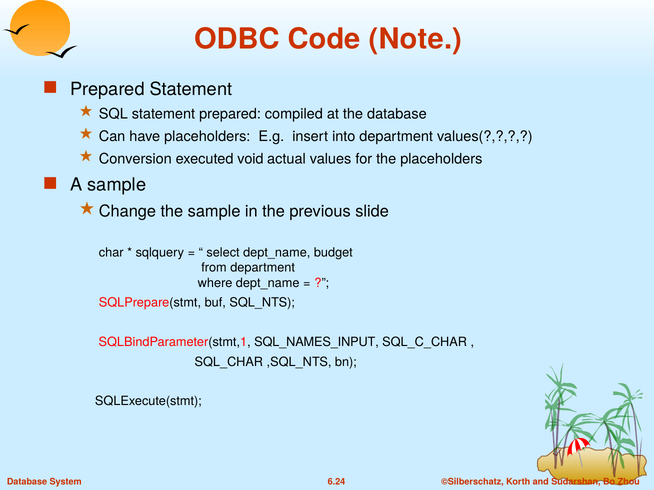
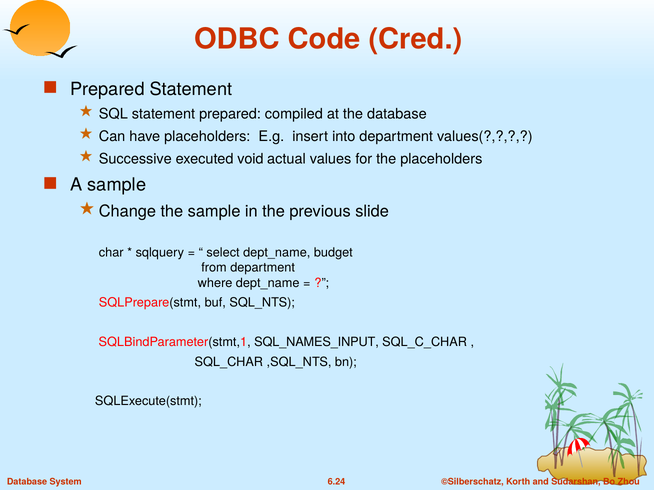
Note: Note -> Cred (416, 39)
Conversion: Conversion -> Successive (135, 159)
